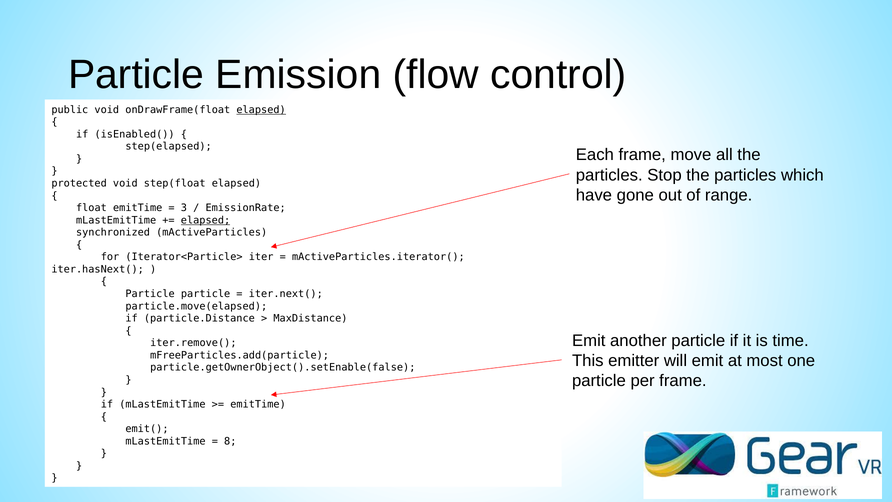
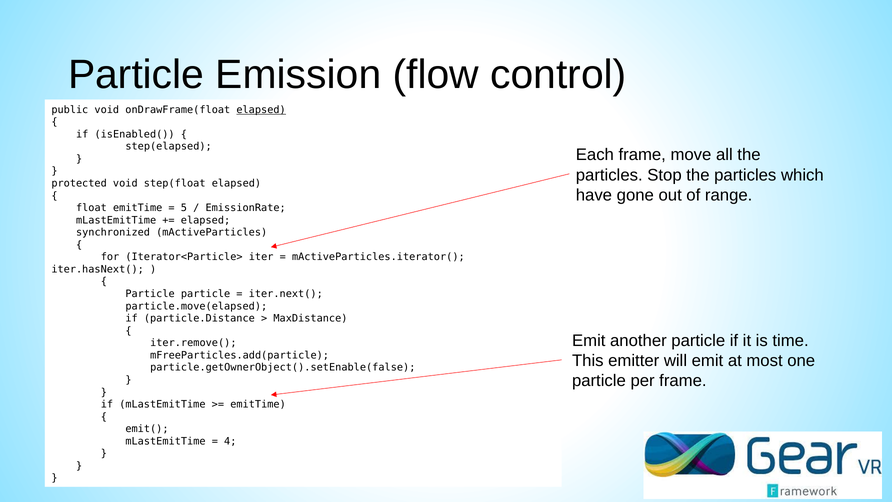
3: 3 -> 5 (184, 208)
elapsed underline: present -> none (206, 220)
8: 8 -> 4 (230, 441)
